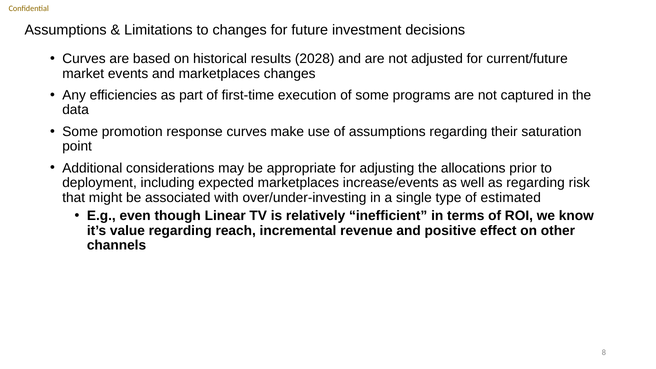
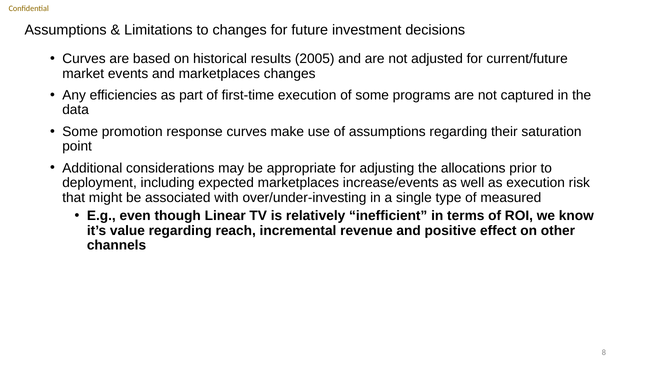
2028: 2028 -> 2005 (315, 59)
as regarding: regarding -> execution (536, 183)
estimated: estimated -> measured (511, 198)
